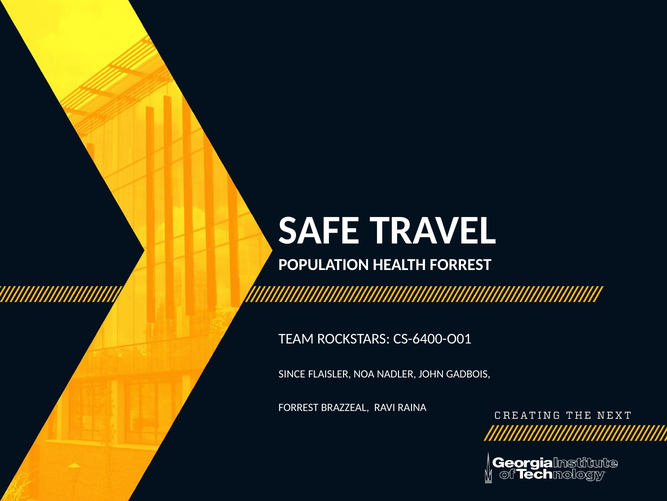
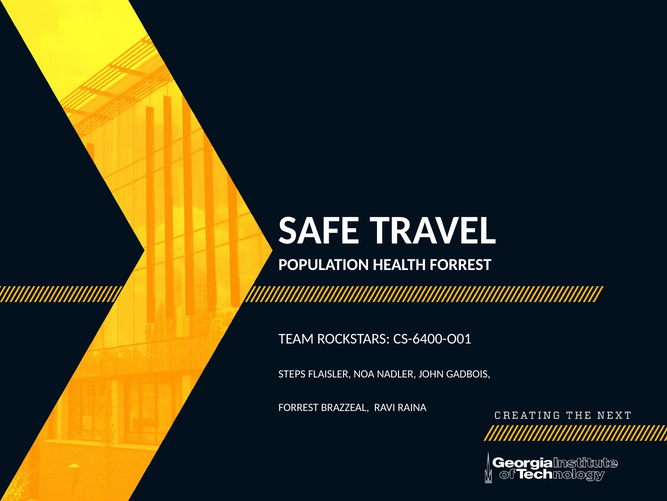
SINCE: SINCE -> STEPS (292, 374)
